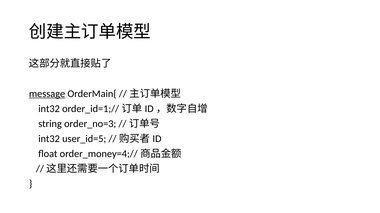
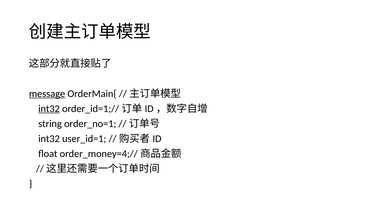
int32 underline: none -> present (49, 109)
order_no=3: order_no=3 -> order_no=1 (90, 124)
user_id=5: user_id=5 -> user_id=1 (84, 139)
